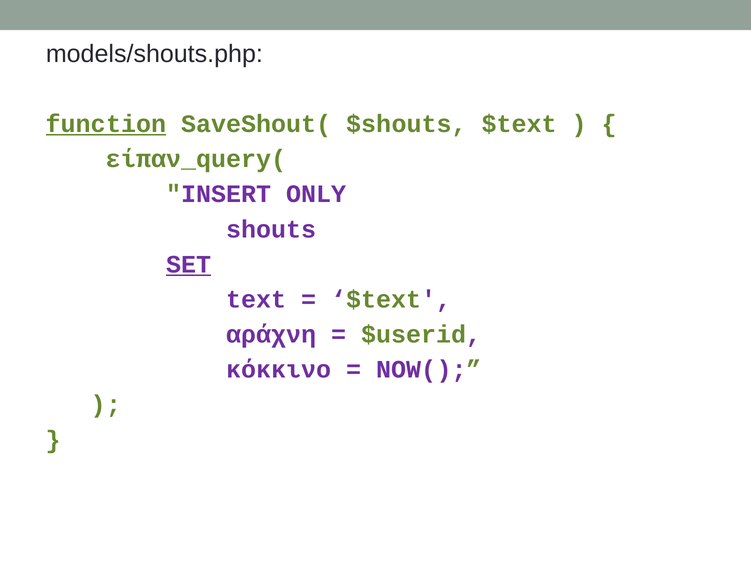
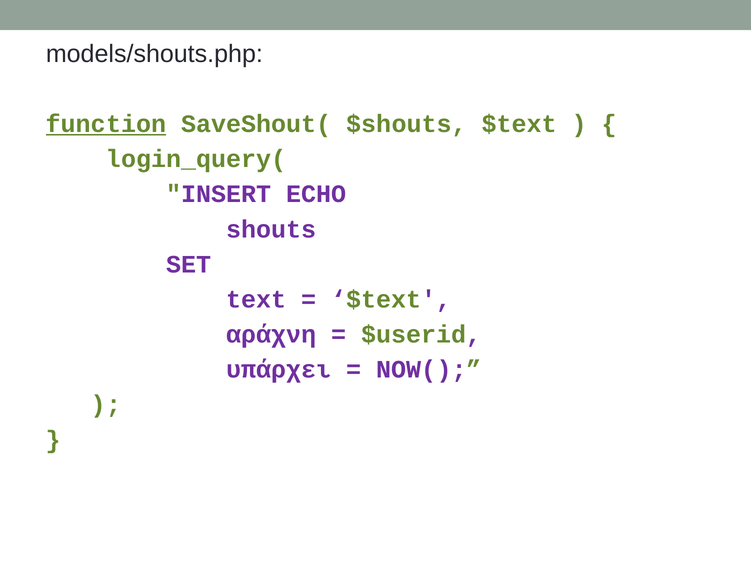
είπαν_query(: είπαν_query( -> login_query( (196, 159)
ONLY: ONLY -> ECHO (316, 194)
SET underline: present -> none (189, 264)
κόκκινο: κόκκινο -> υπάρχει (279, 369)
